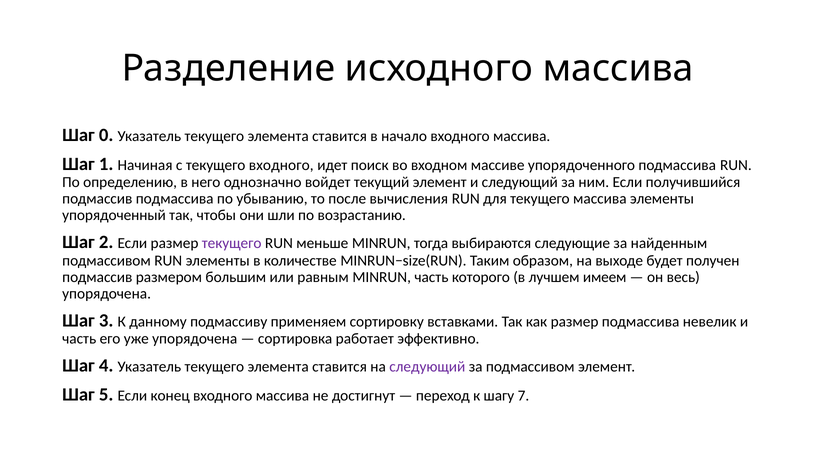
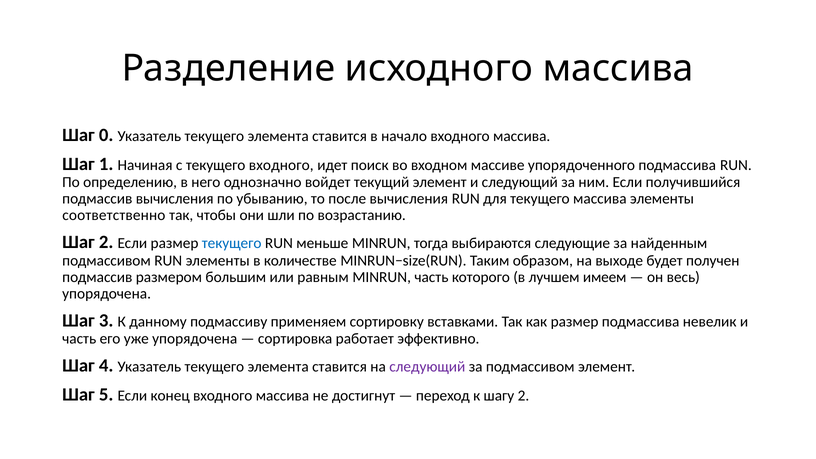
подмассив подмассива: подмассива -> вычисления (175, 199)
упорядоченный: упорядоченный -> соответственно (114, 215)
текущего colour: purple -> blue (232, 243)
шагу 7: 7 -> 2 (524, 396)
